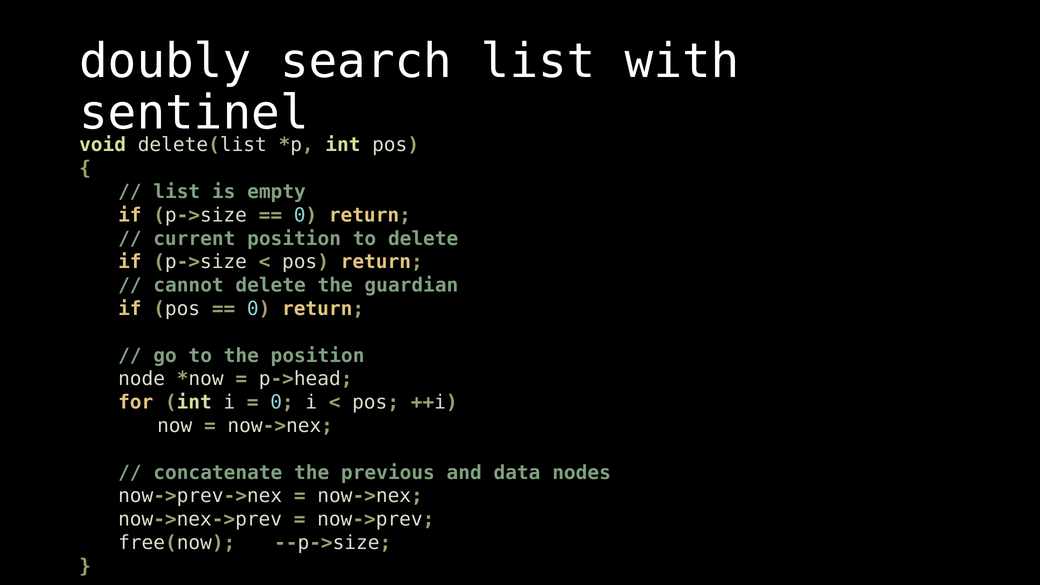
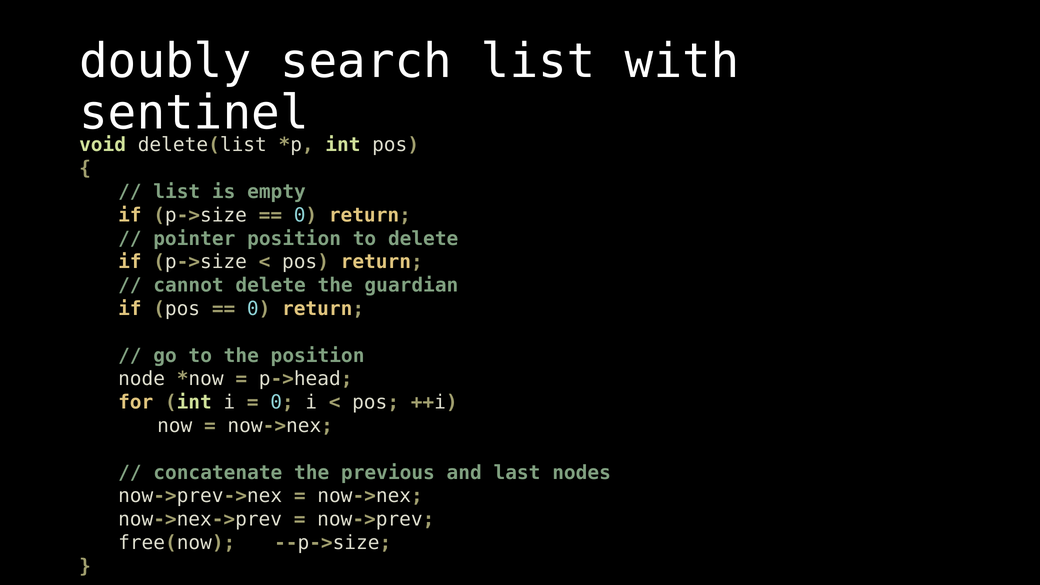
current: current -> pointer (194, 239)
data: data -> last (517, 473)
